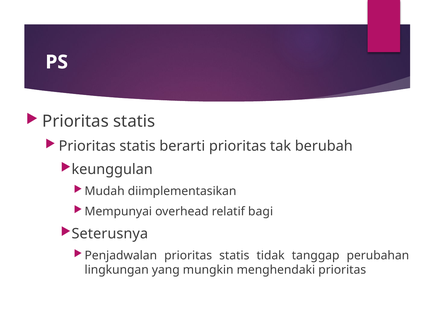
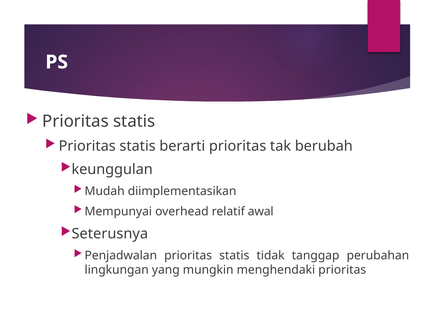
bagi: bagi -> awal (261, 212)
